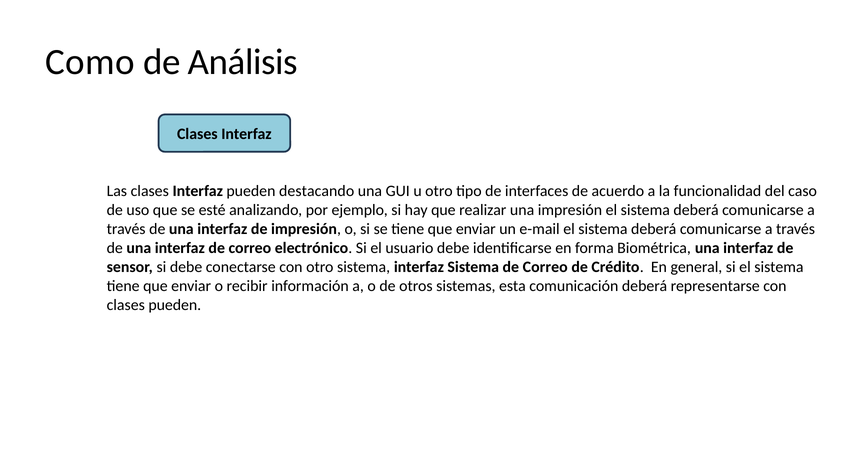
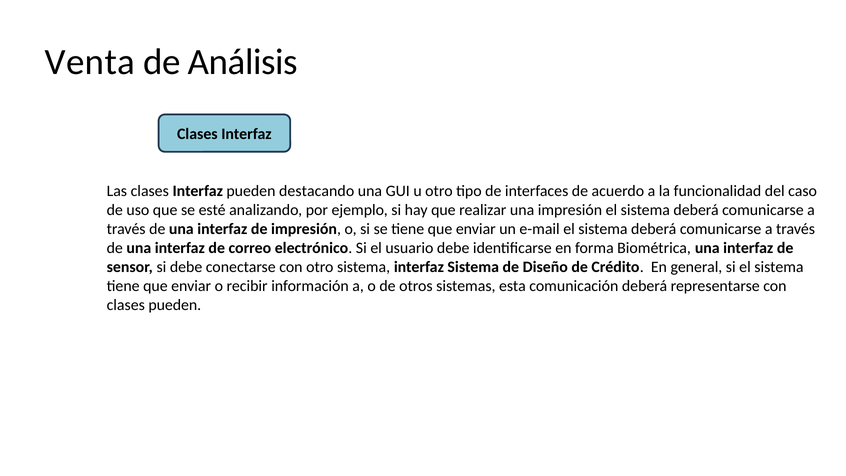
Como: Como -> Venta (90, 62)
Sistema de Correo: Correo -> Diseño (545, 267)
